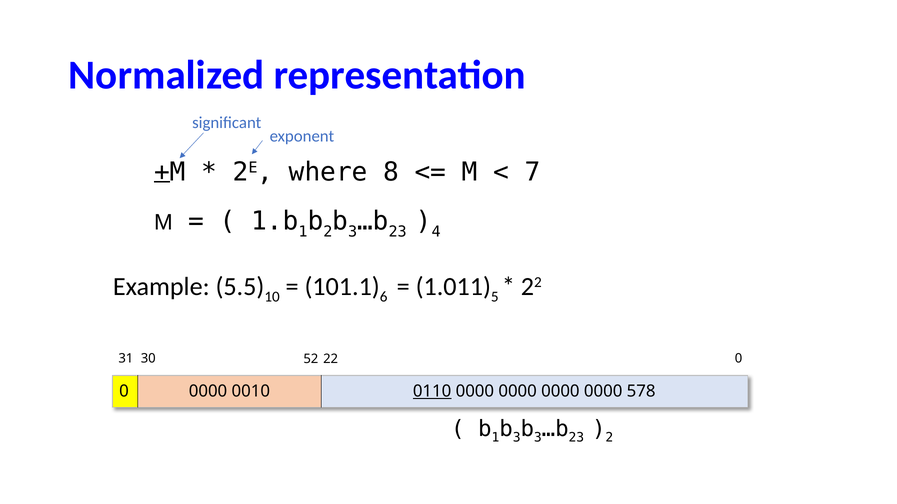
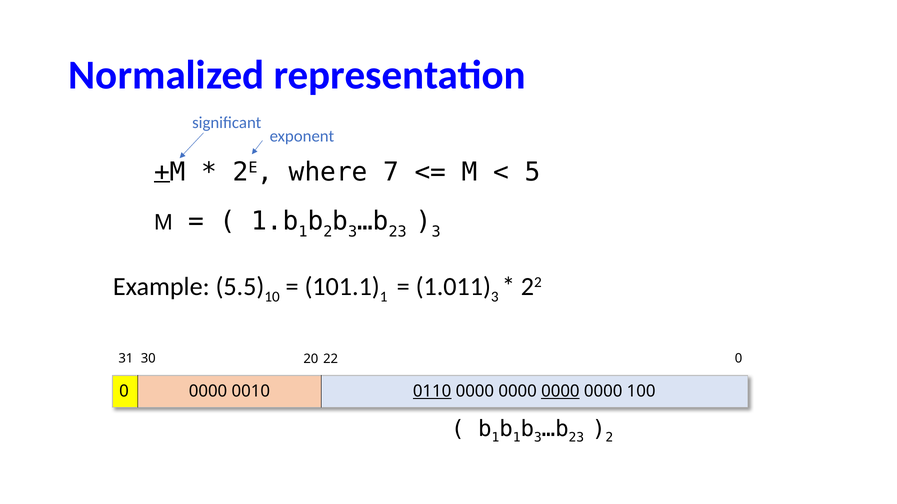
8: 8 -> 7 (391, 172)
7: 7 -> 5 (532, 172)
4: 4 -> 3 (436, 232)
6: 6 -> 1 (384, 297)
5: 5 -> 3 (495, 297)
52: 52 -> 20 (311, 359)
0000 underline: none -> present (560, 392)
578: 578 -> 100 (641, 392)
3: 3 -> 1 (517, 438)
